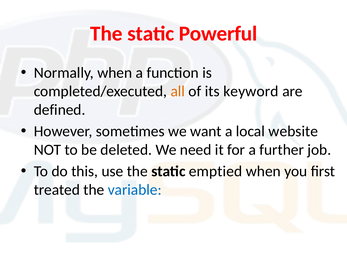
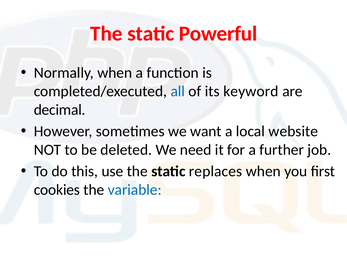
all colour: orange -> blue (178, 91)
defined: defined -> decimal (60, 110)
emptied: emptied -> replaces (216, 172)
treated: treated -> cookies (57, 190)
